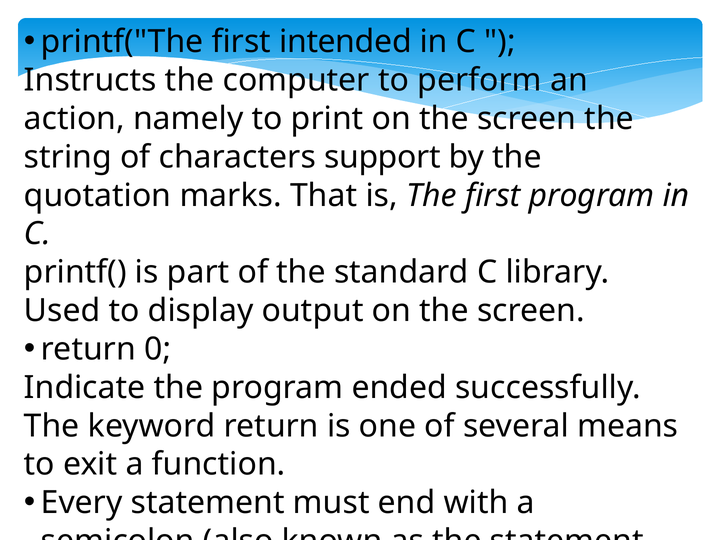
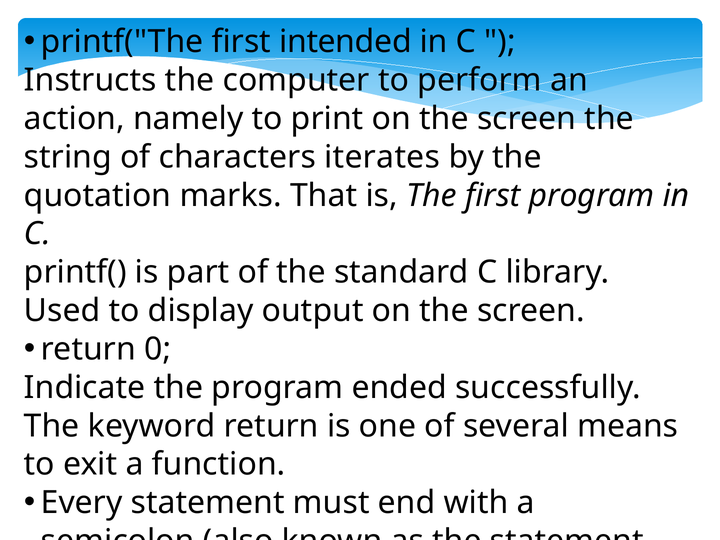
support: support -> iterates (382, 157)
